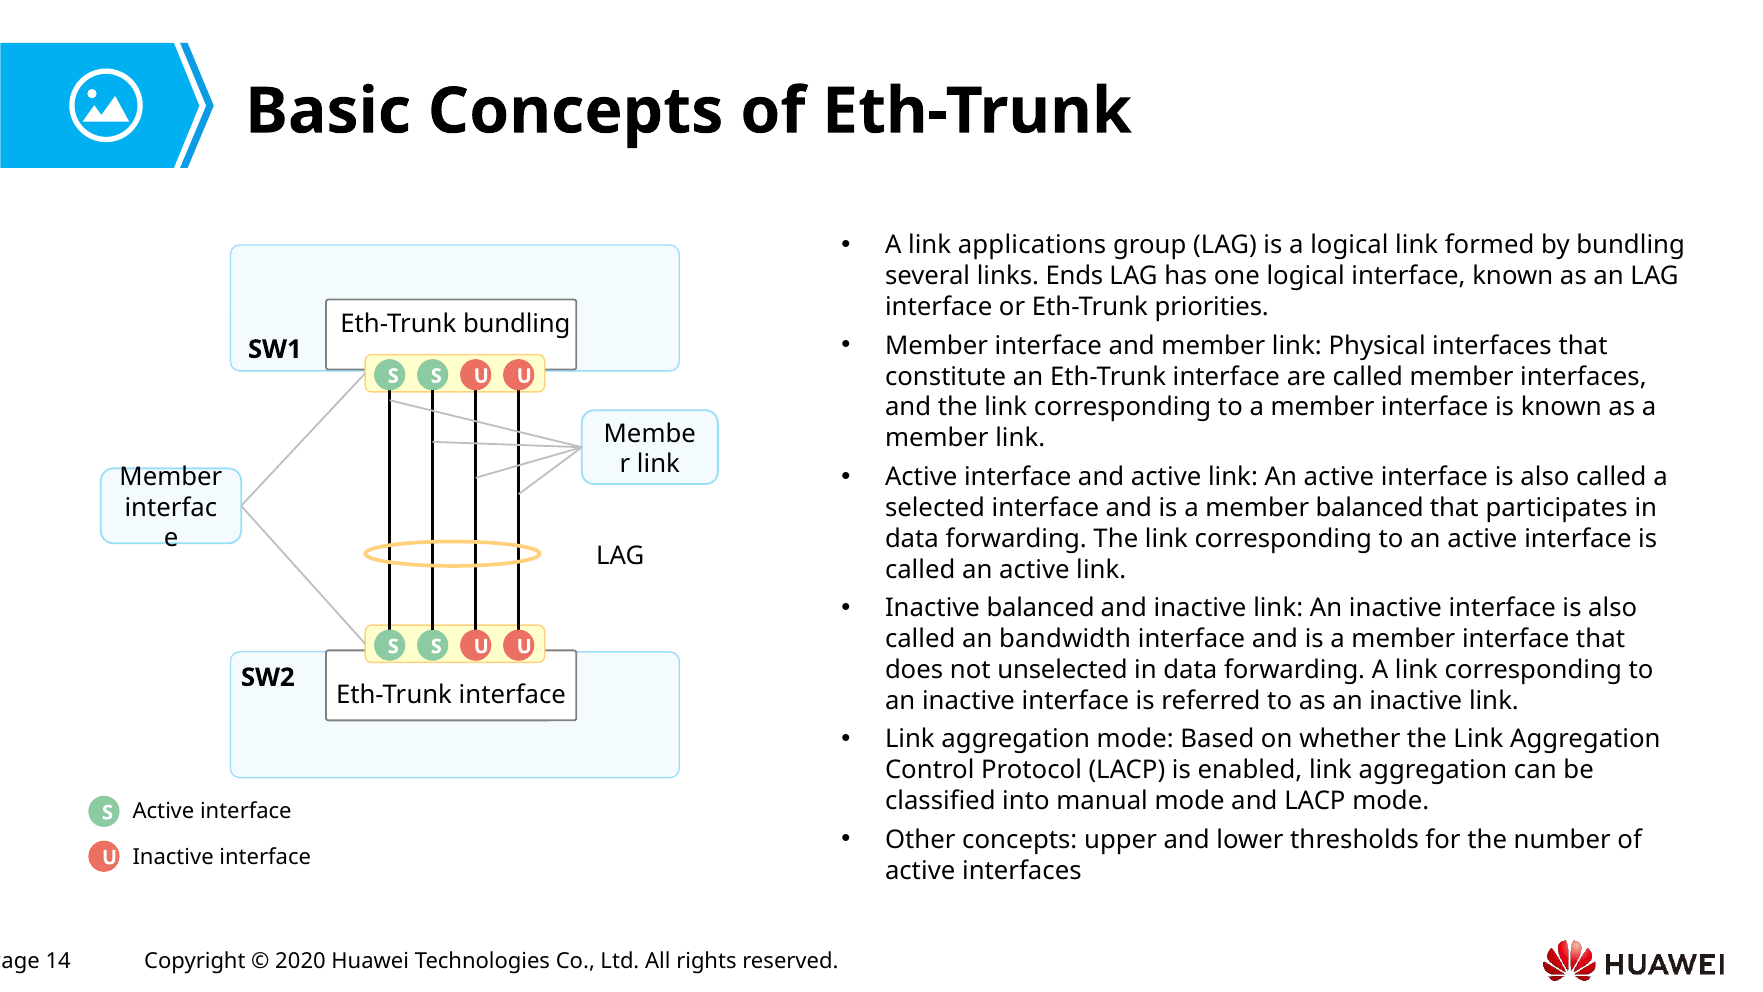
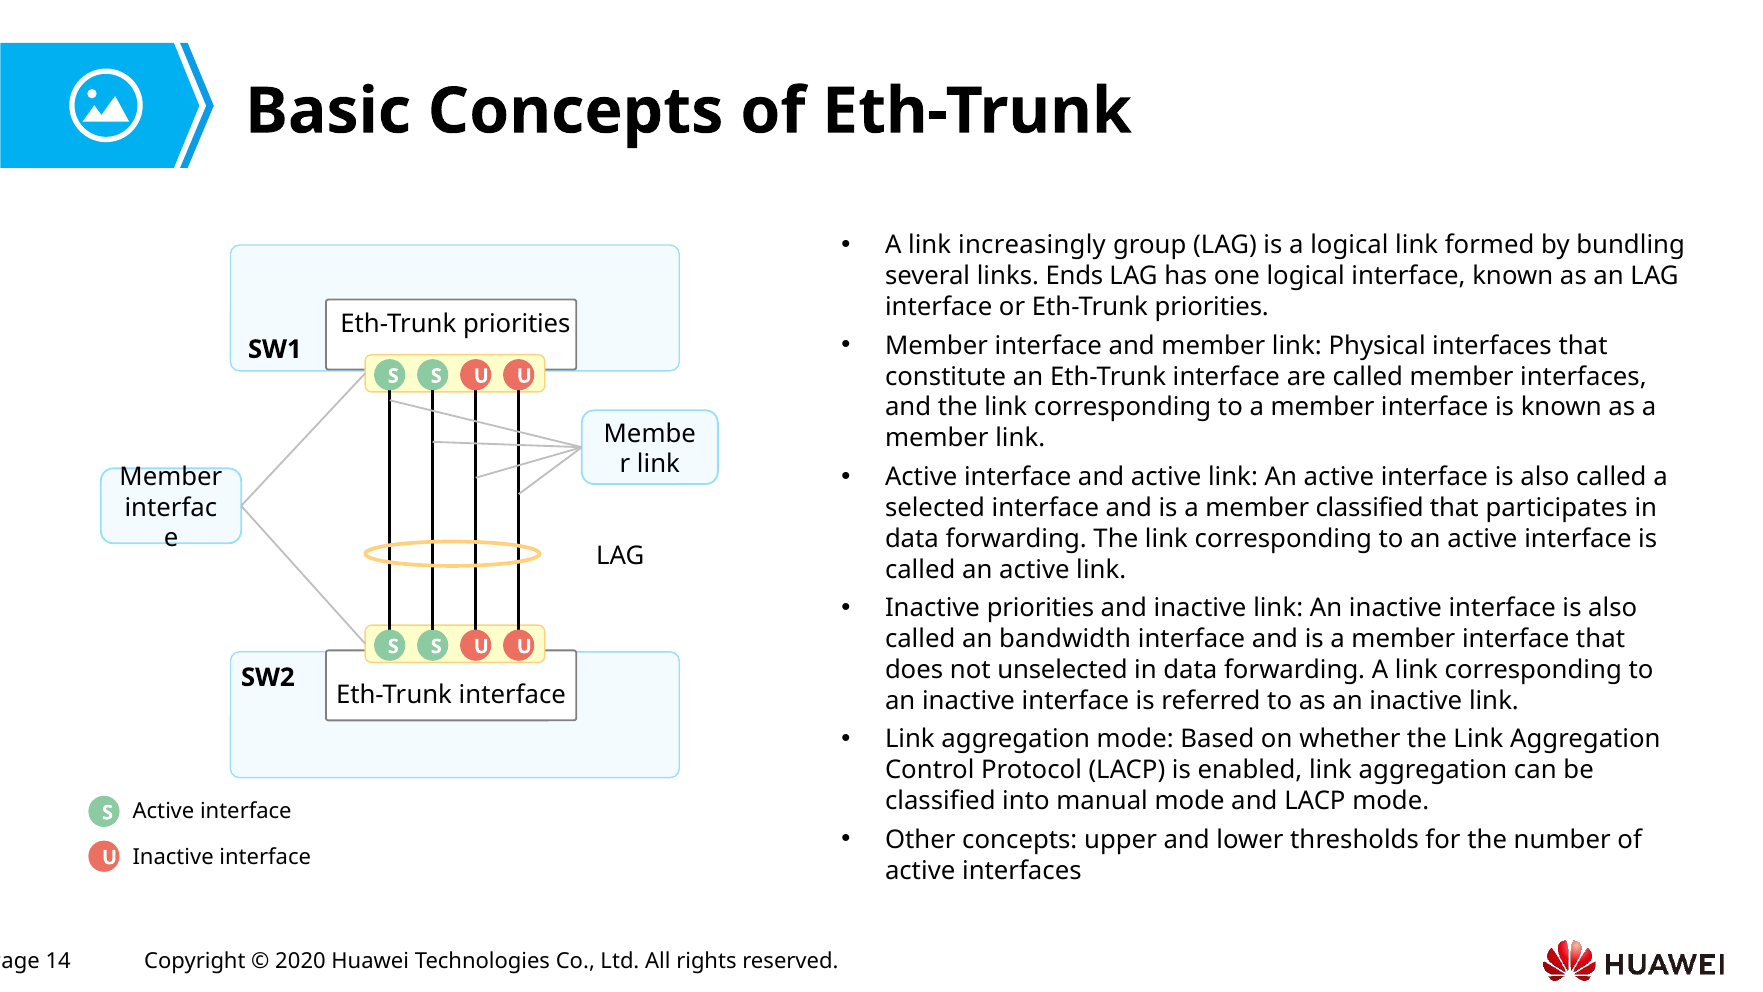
applications: applications -> increasingly (1032, 245)
bundling: bundling -> priorities (517, 324)
member balanced: balanced -> classified (1370, 508)
Inactive balanced: balanced -> priorities (1040, 608)
